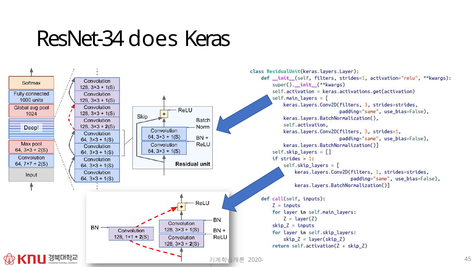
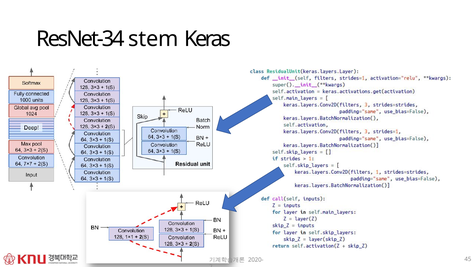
does: does -> stem (153, 39)
